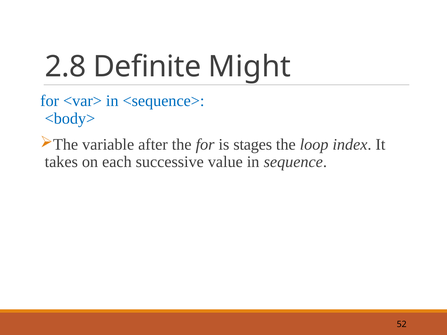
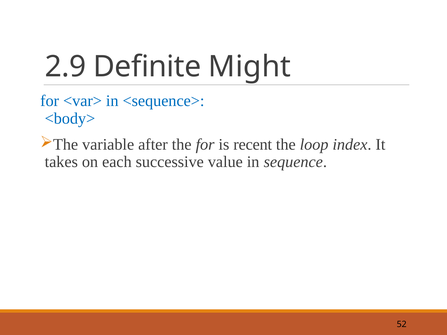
2.8: 2.8 -> 2.9 (66, 67)
stages: stages -> recent (253, 145)
